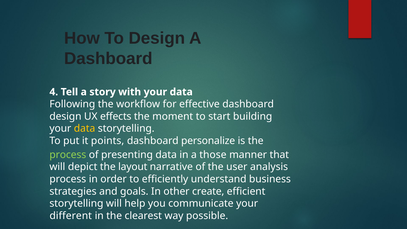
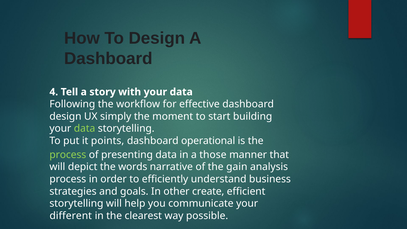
effects: effects -> simply (116, 116)
data colour: yellow -> light green (85, 129)
personalize: personalize -> operational (208, 141)
layout: layout -> words (133, 167)
user: user -> gain (237, 167)
